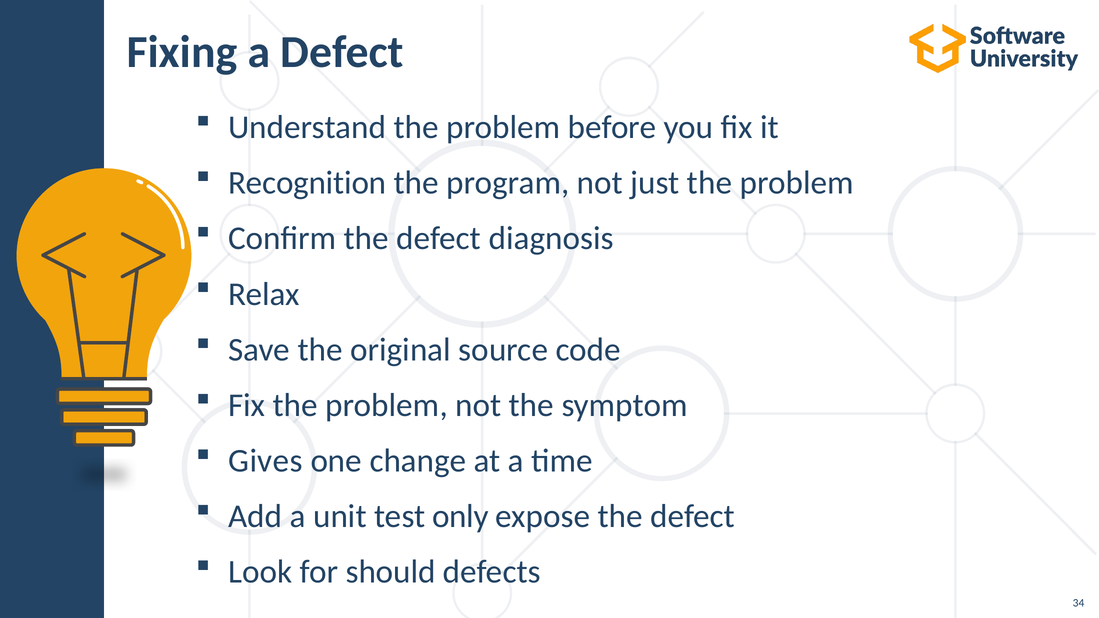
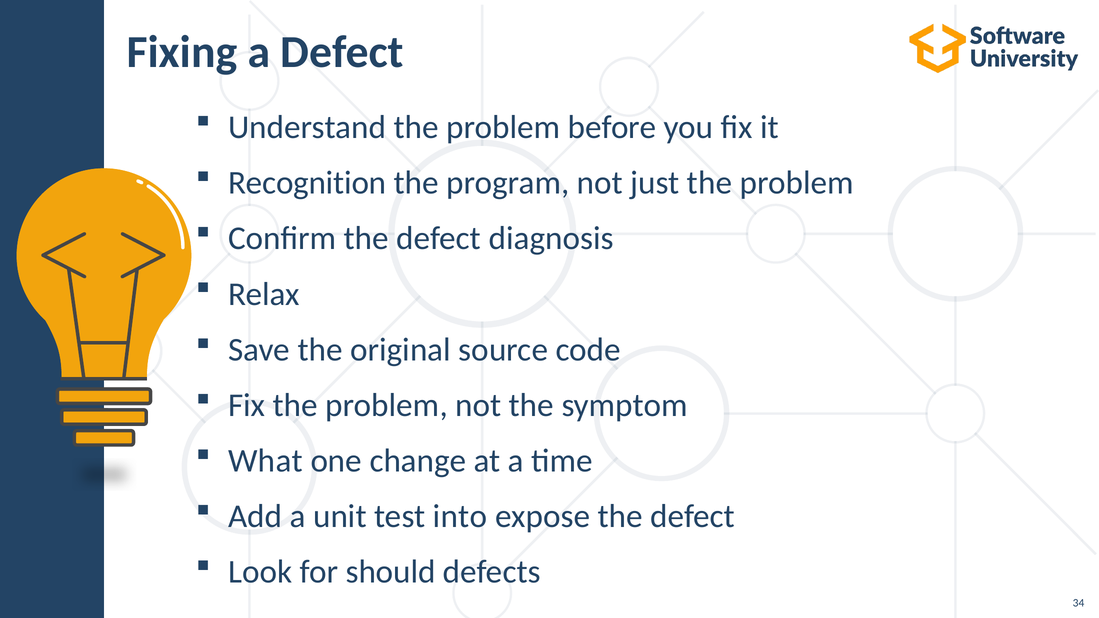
Gives: Gives -> What (265, 461)
only: only -> into (460, 517)
